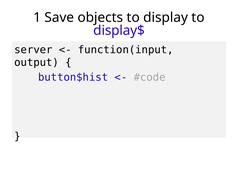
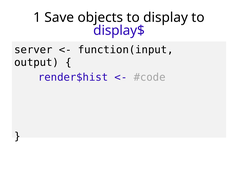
button$hist: button$hist -> render$hist (73, 77)
